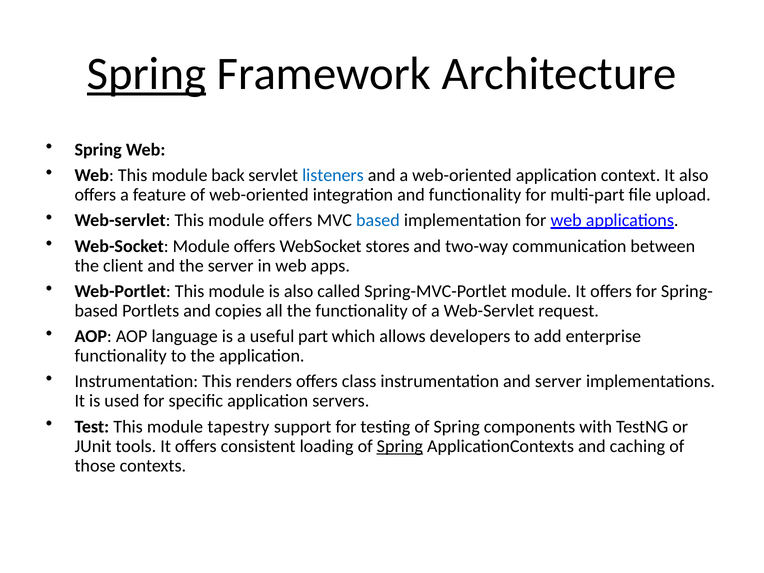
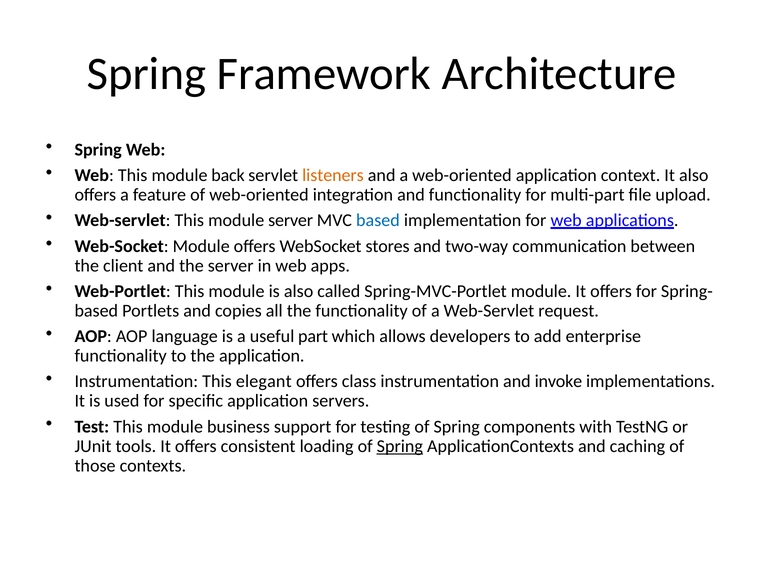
Spring underline: present -> none (146, 74)
listeners colour: blue -> orange (333, 175)
This module offers: offers -> server (291, 220)
renders: renders -> elegant (264, 381)
and server: server -> invoke (558, 381)
tapestry: tapestry -> business (238, 427)
